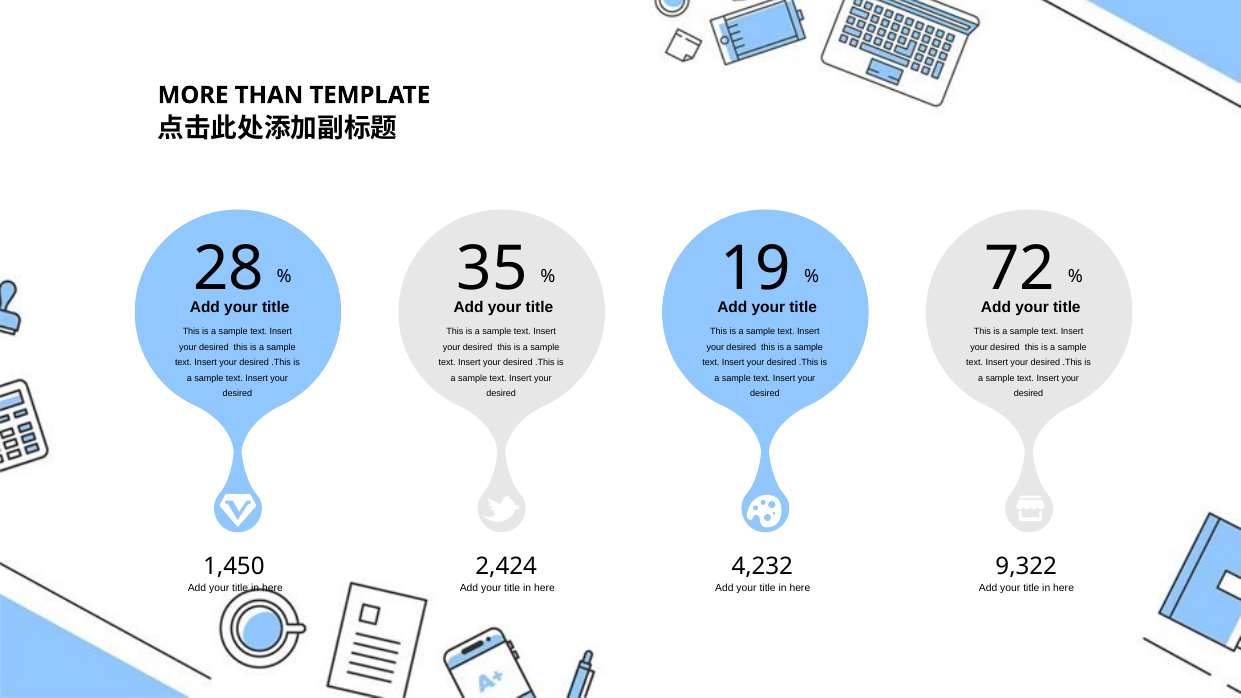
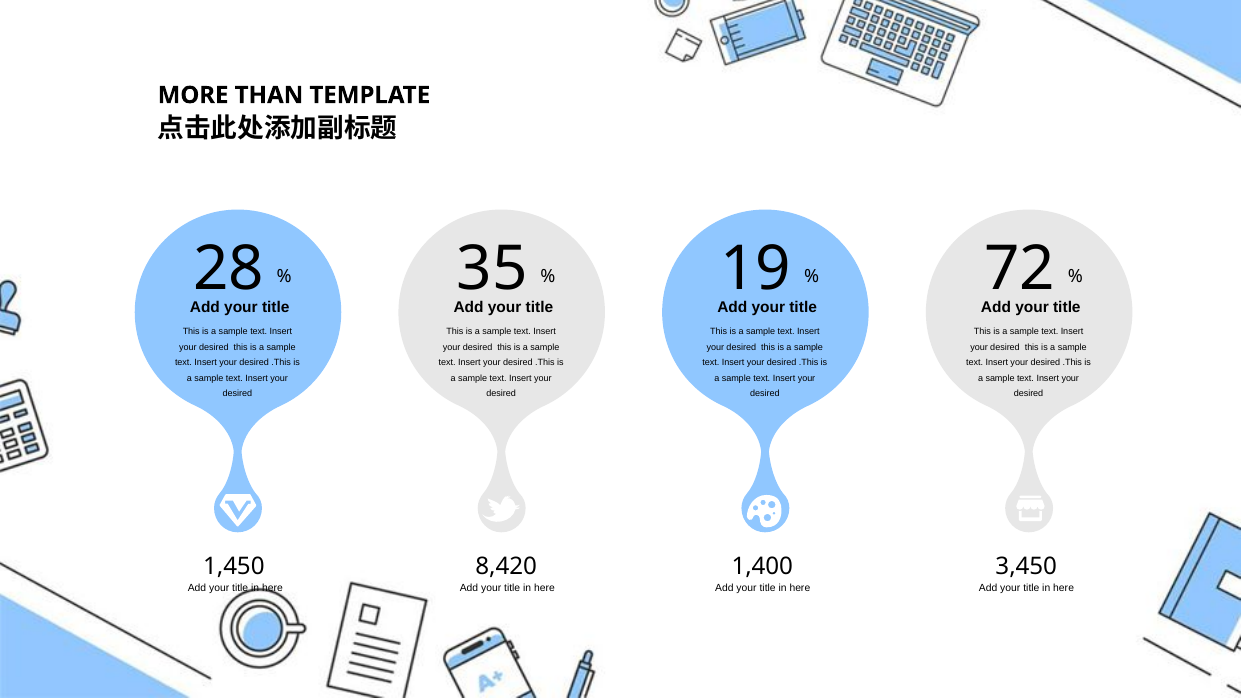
2,424: 2,424 -> 8,420 (506, 567)
4,232: 4,232 -> 1,400 (762, 567)
9,322: 9,322 -> 3,450 (1026, 567)
